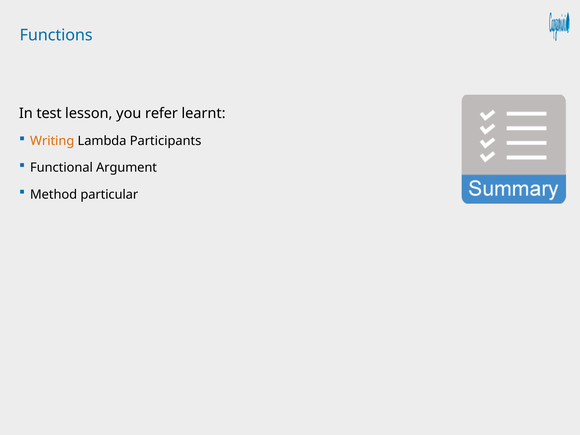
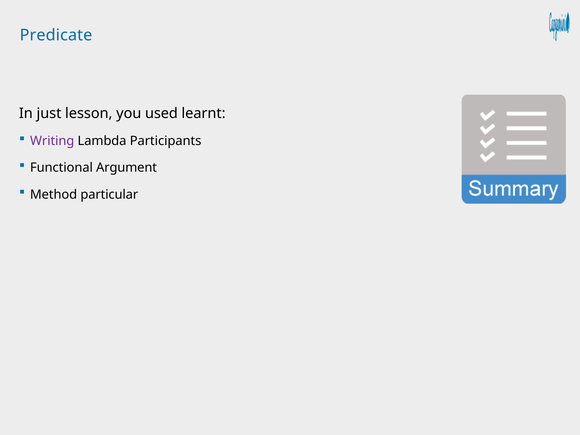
Functions: Functions -> Predicate (56, 35)
test: test -> just (49, 113)
refer: refer -> used (161, 113)
Writing colour: orange -> purple (52, 141)
